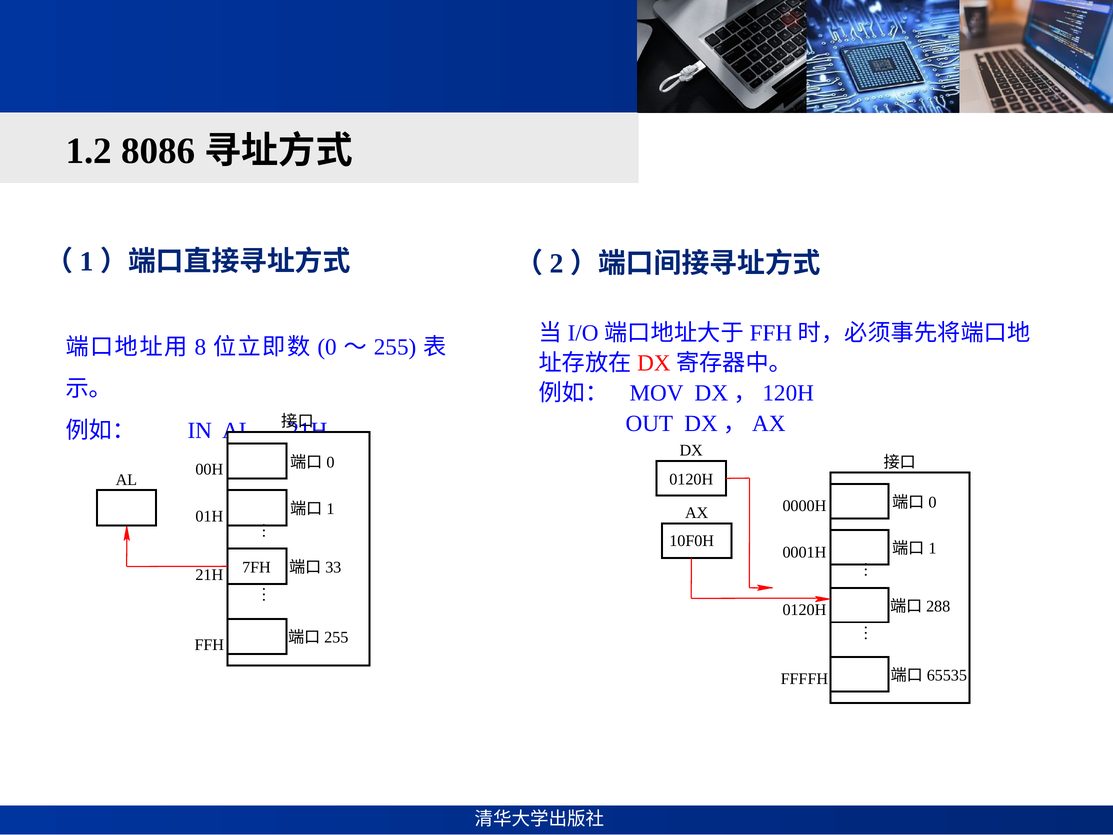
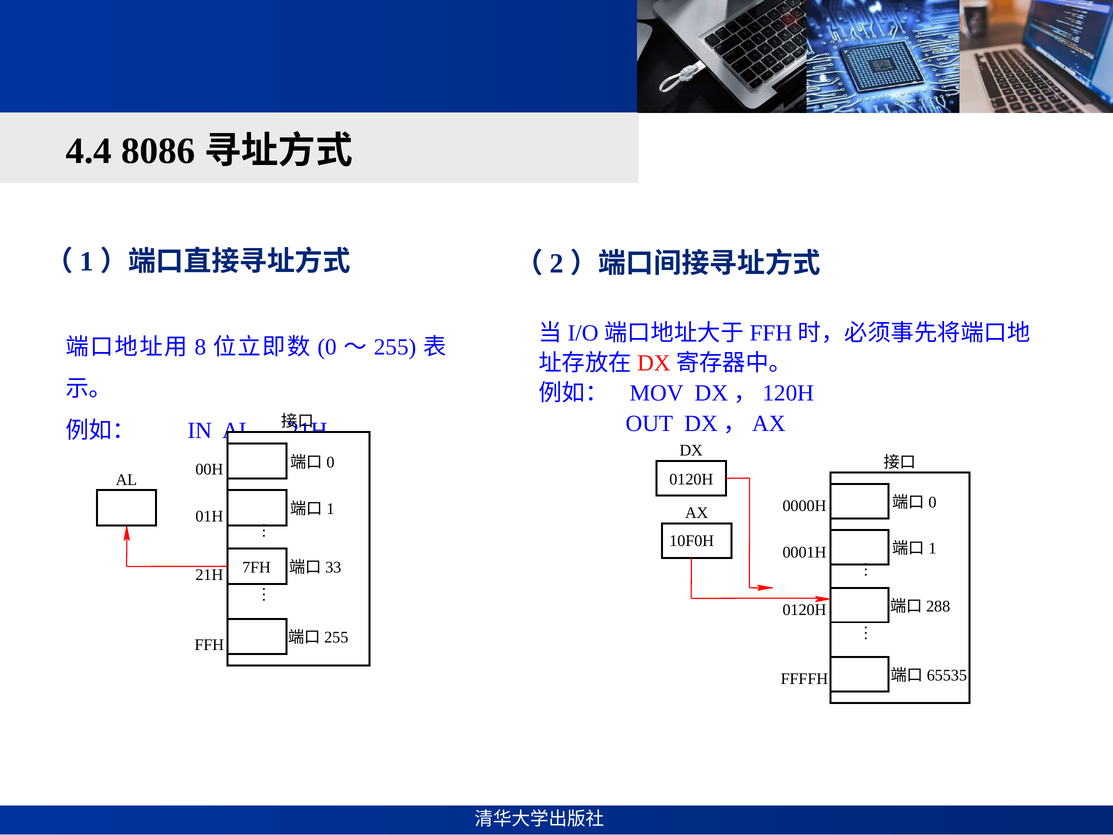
1.2: 1.2 -> 4.4 (89, 151)
